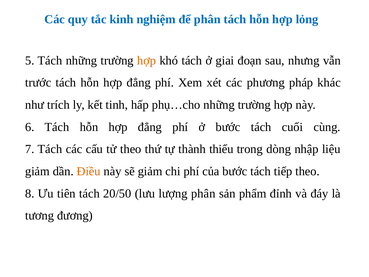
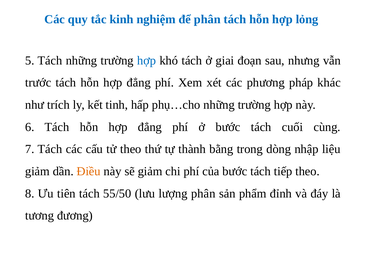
hợp colour: orange -> blue (147, 60)
thiểu: thiểu -> bằng (221, 149)
20/50: 20/50 -> 55/50 (117, 193)
